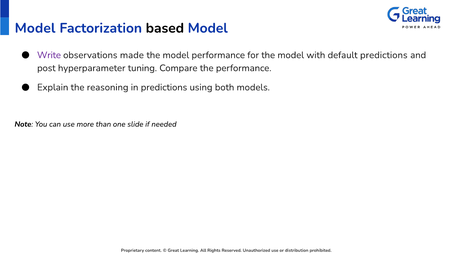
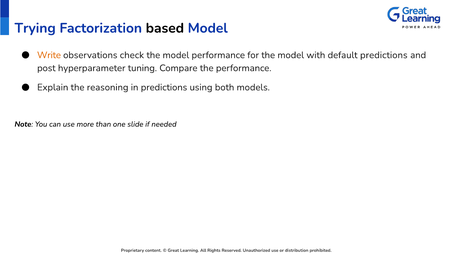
Model: Model -> Trying (35, 28)
Write colour: purple -> orange (49, 55)
made: made -> check (132, 55)
